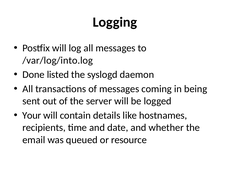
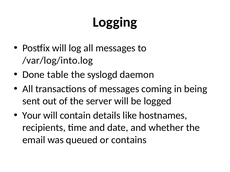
listed: listed -> table (58, 75)
resource: resource -> contains (129, 140)
